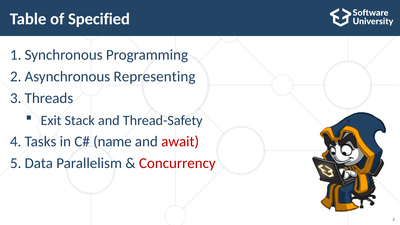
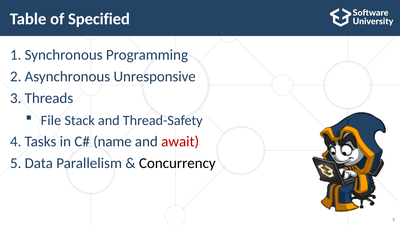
Representing: Representing -> Unresponsive (155, 77)
Exit: Exit -> File (51, 120)
Concurrency colour: red -> black (177, 163)
